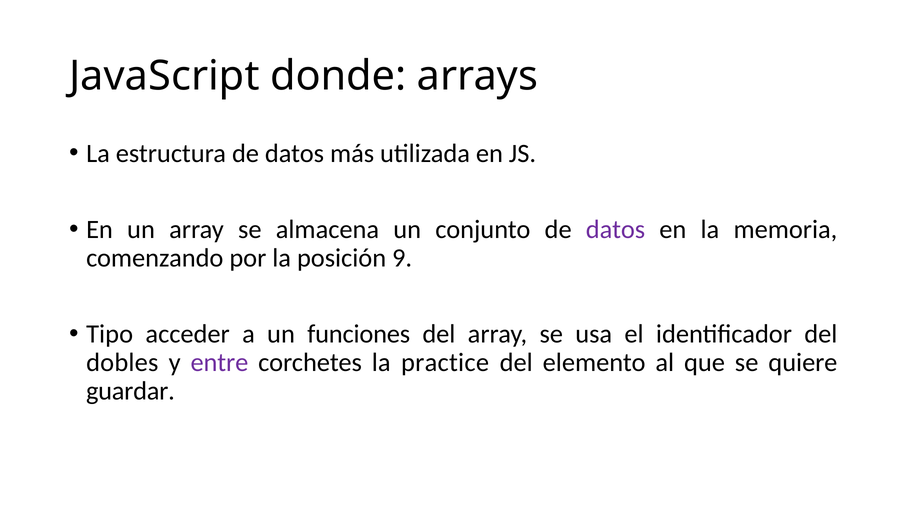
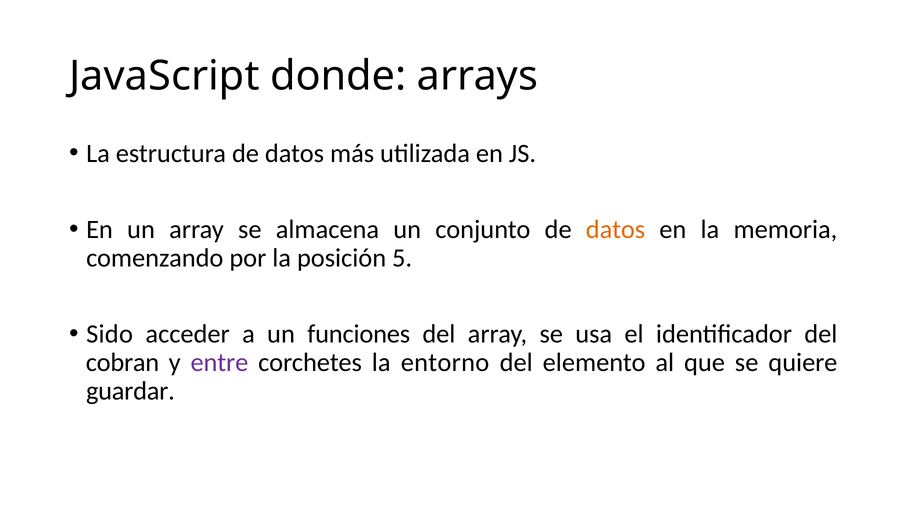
datos colour: purple -> orange (615, 229)
9: 9 -> 5 (402, 258)
Tipo: Tipo -> Sido (110, 334)
dobles: dobles -> cobran (123, 363)
practice: practice -> entorno (445, 363)
